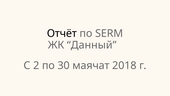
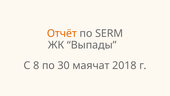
Отчёт colour: black -> orange (62, 33)
Данный: Данный -> Выпады (92, 45)
2: 2 -> 8 (36, 65)
